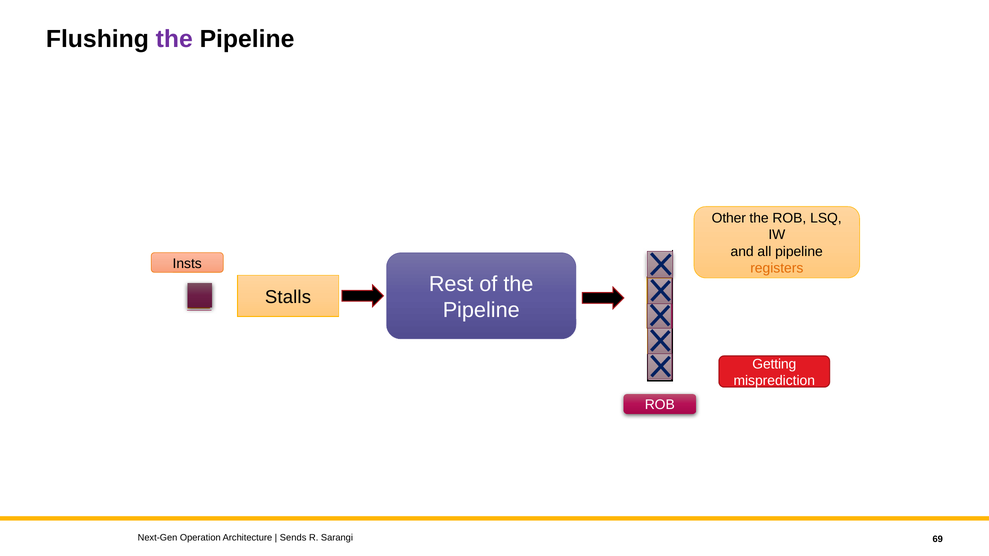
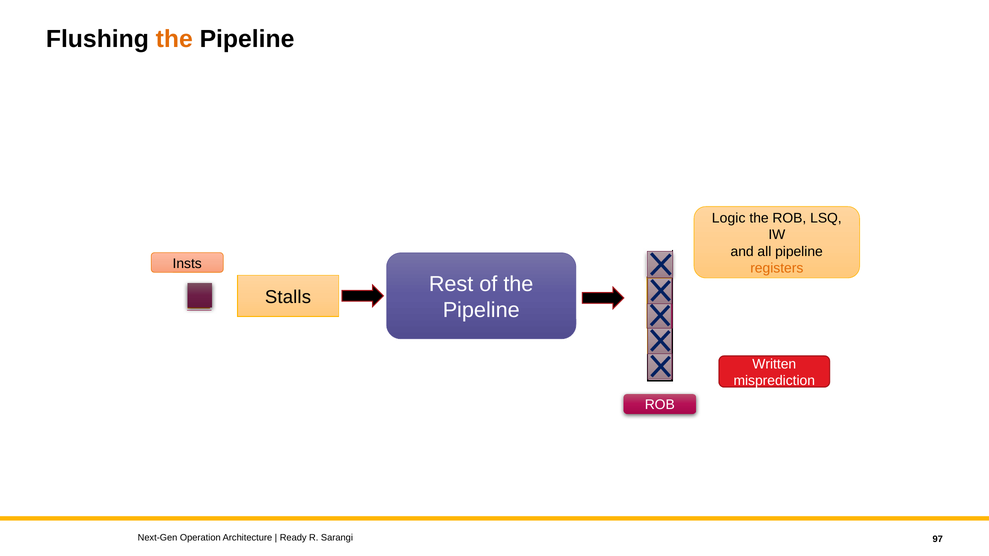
the colour: purple -> orange (174, 39)
Other: Other -> Logic (729, 218)
Getting: Getting -> Written (774, 364)
Sends: Sends -> Ready (293, 538)
69: 69 -> 97 (938, 540)
